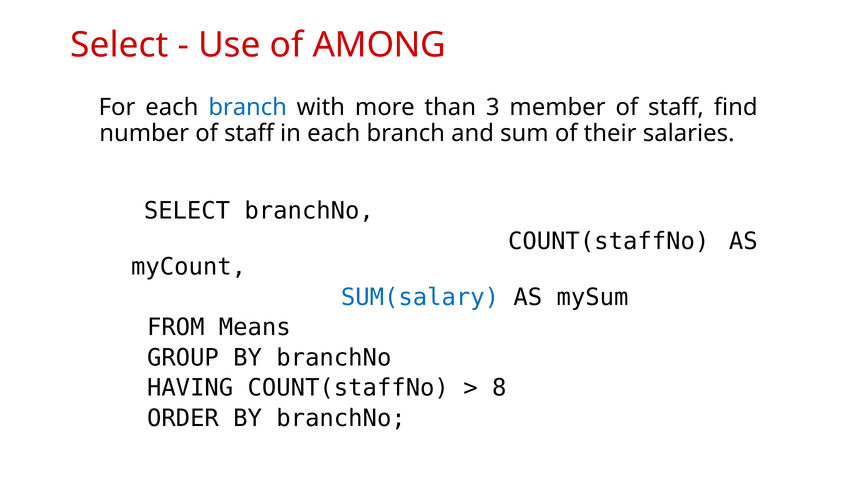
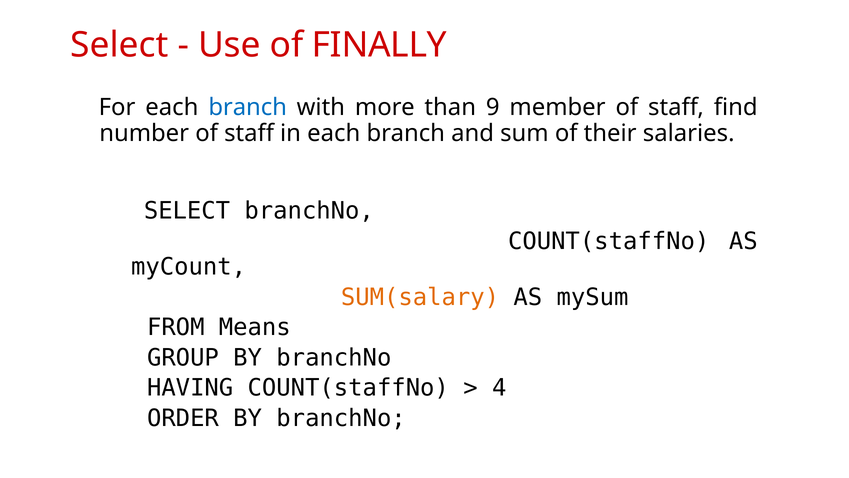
AMONG: AMONG -> FINALLY (379, 45)
3: 3 -> 9 (493, 107)
SUM(salary colour: blue -> orange (420, 297)
8: 8 -> 4 (499, 388)
